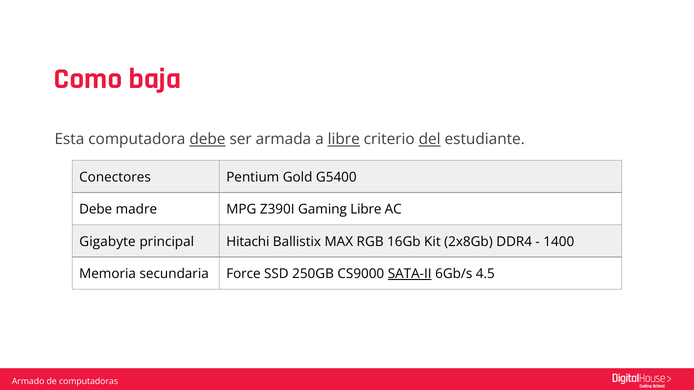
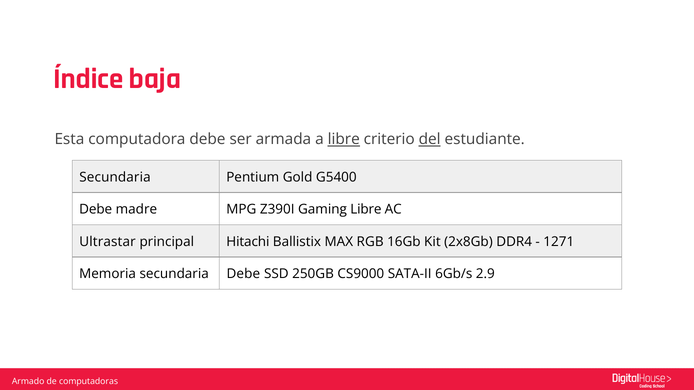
Como: Como -> Índice (88, 79)
debe underline: present -> none (207, 139)
Conectores: Conectores -> Secundaria (115, 177)
Gigabyte: Gigabyte -> Ultrastar (107, 242)
1400: 1400 -> 1271 (559, 242)
secundaria Force: Force -> Debe (243, 274)
SATA-II underline: present -> none (410, 274)
4.5: 4.5 -> 2.9 (485, 274)
